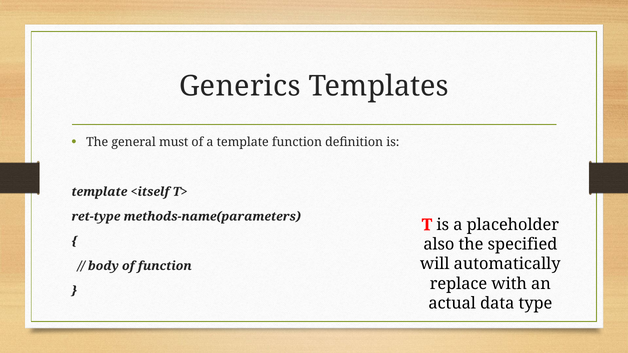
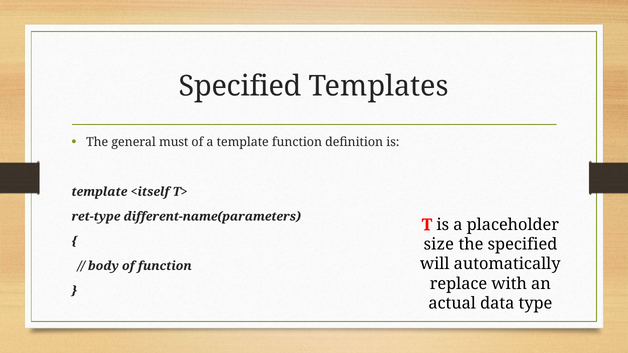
Generics: Generics -> Specified (240, 86)
methods-name(parameters: methods-name(parameters -> different-name(parameters (212, 217)
also: also -> size (439, 245)
